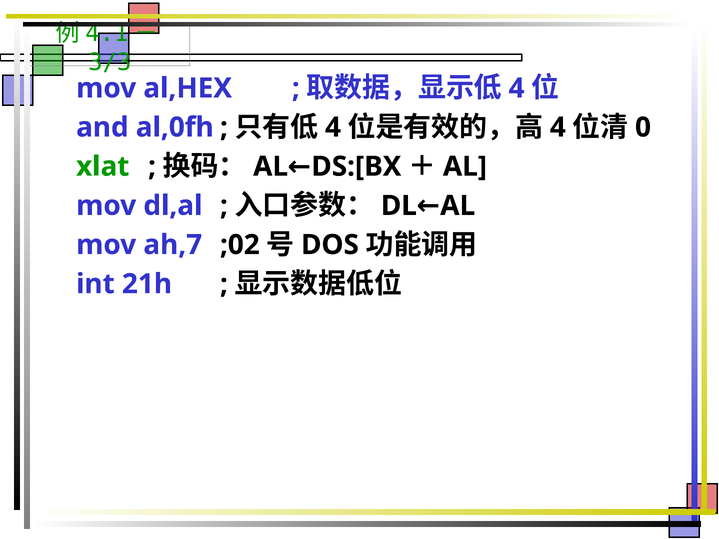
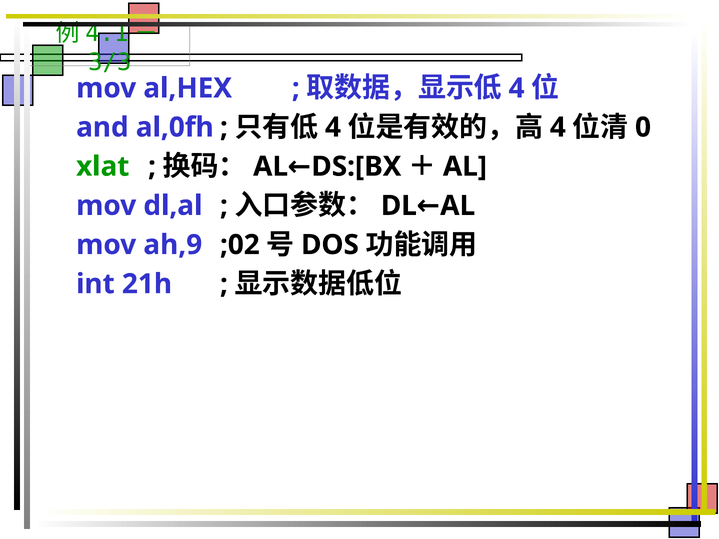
ah,7: ah,7 -> ah,9 (173, 245)
